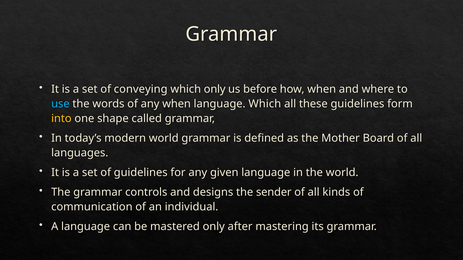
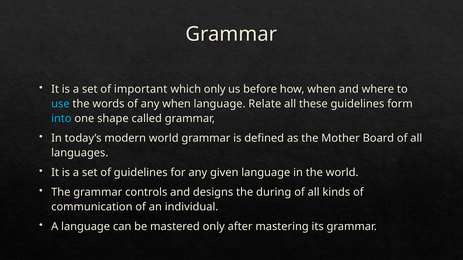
conveying: conveying -> important (141, 89)
language Which: Which -> Relate (265, 104)
into colour: yellow -> light blue (61, 119)
sender: sender -> during (274, 192)
